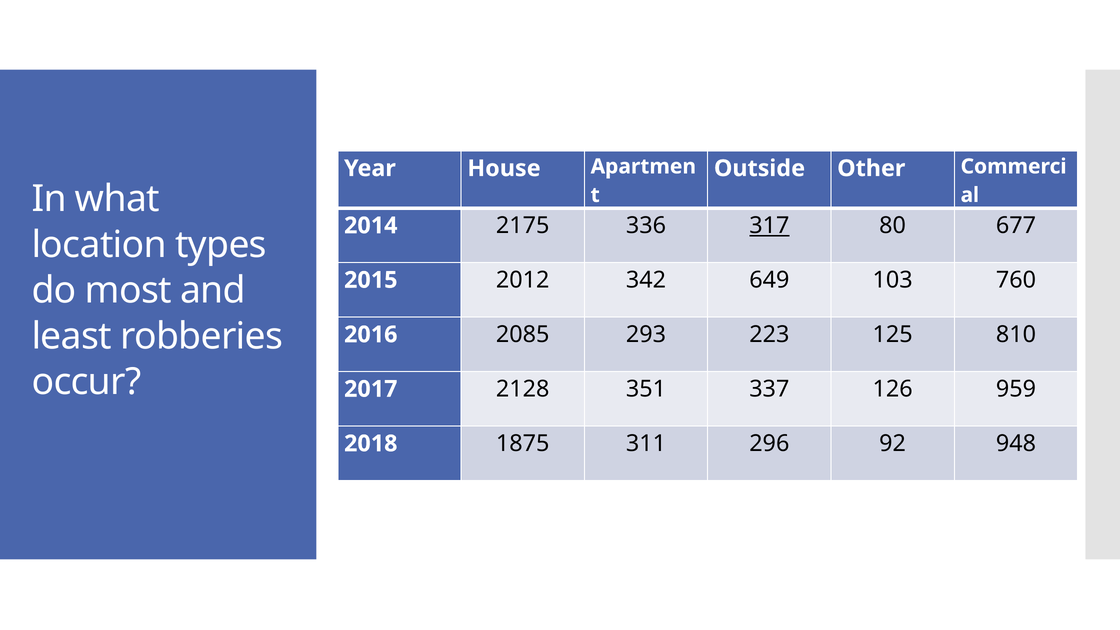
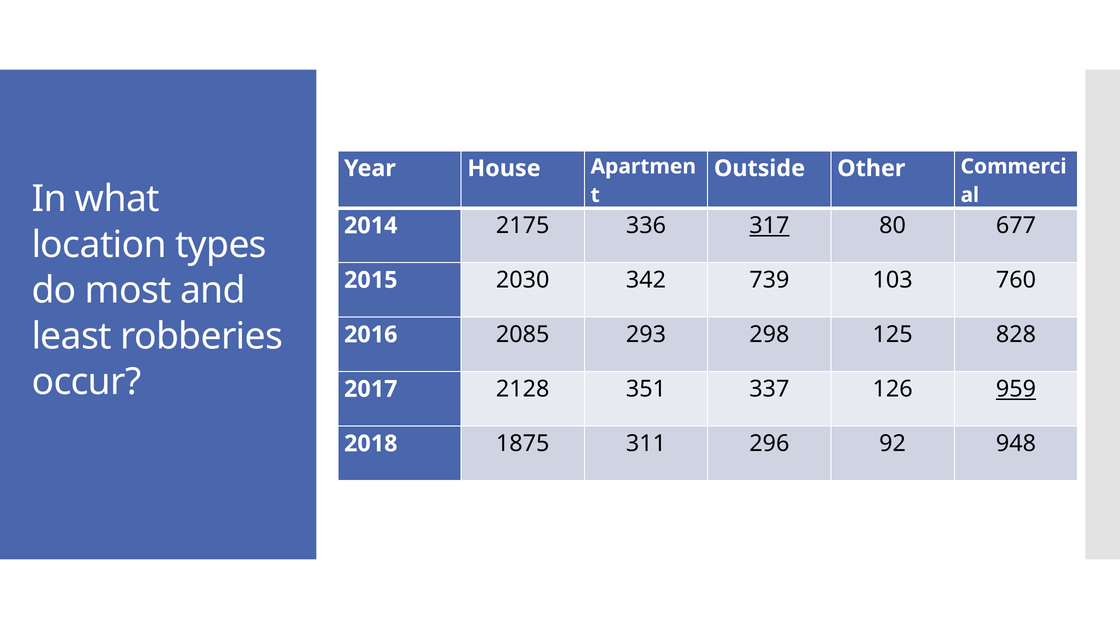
2012: 2012 -> 2030 (523, 280)
649: 649 -> 739 (769, 280)
223: 223 -> 298 (769, 335)
810: 810 -> 828 (1016, 335)
959 underline: none -> present (1016, 389)
